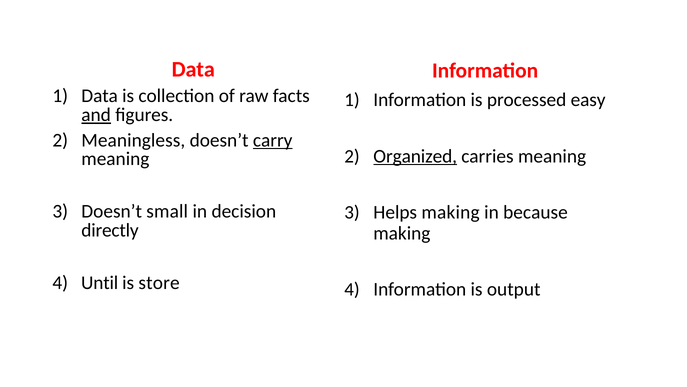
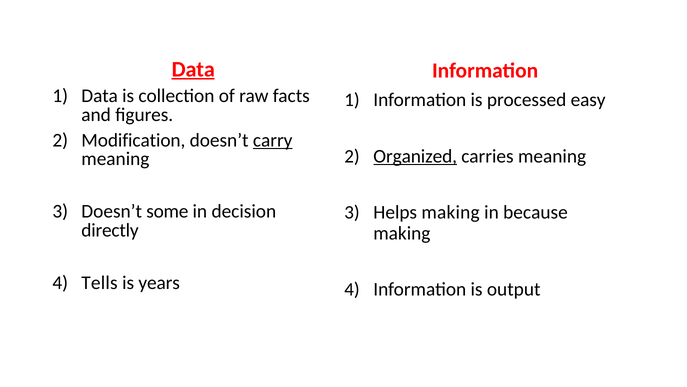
Data underline: none -> present (193, 69)
and underline: present -> none (96, 115)
Meaningless: Meaningless -> Modification (133, 140)
small: small -> some (167, 211)
Until: Until -> Tells (99, 283)
store: store -> years (159, 283)
